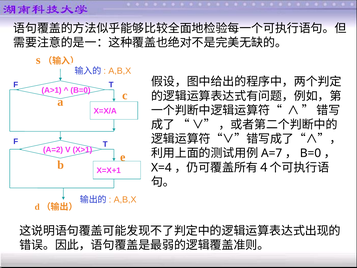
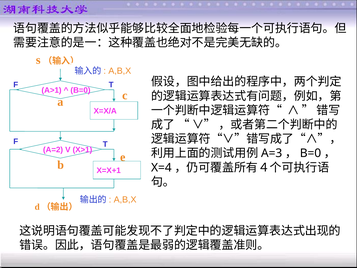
A=7: A=7 -> A=3 (272, 153)
